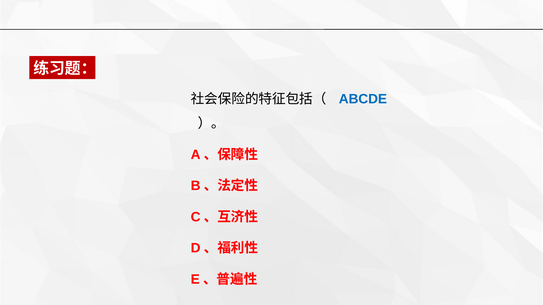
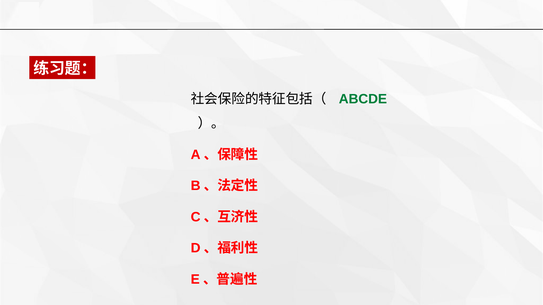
ABCDE colour: blue -> green (363, 99)
